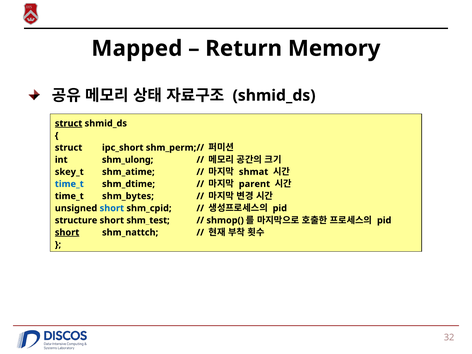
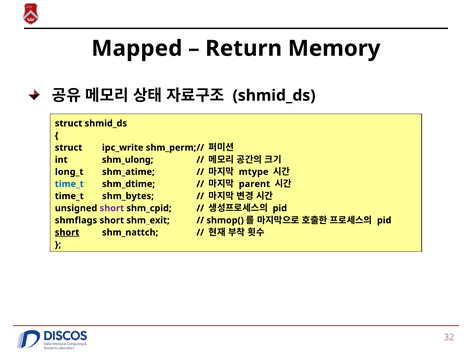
struct underline: present -> none (69, 123)
ipc_short: ipc_short -> ipc_write (123, 148)
skey_t: skey_t -> long_t (69, 172)
shmat: shmat -> mtype (254, 172)
short colour: blue -> purple (112, 208)
structure: structure -> shmflags (76, 220)
shm_test: shm_test -> shm_exit (148, 220)
